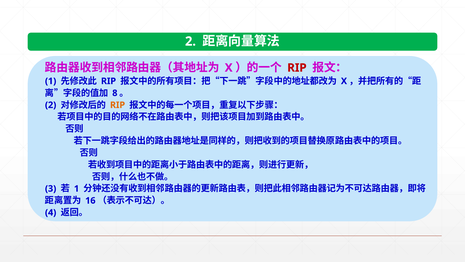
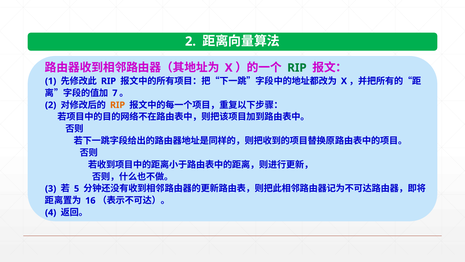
RIP colour: red -> green (297, 68)
8: 8 -> 7 (115, 93)
1: 1 -> 5 (77, 188)
